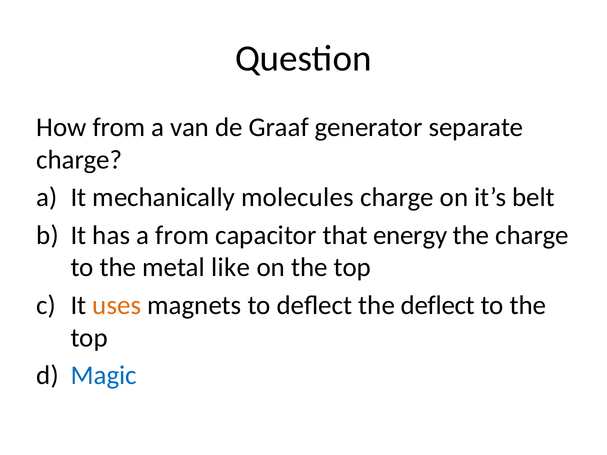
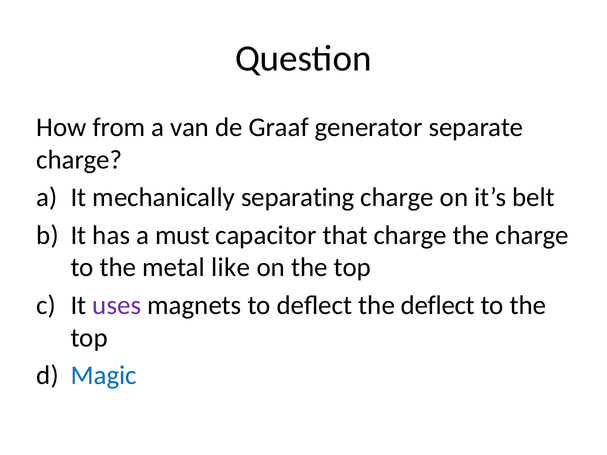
molecules: molecules -> separating (298, 198)
a from: from -> must (182, 235)
that energy: energy -> charge (410, 235)
uses colour: orange -> purple (117, 305)
